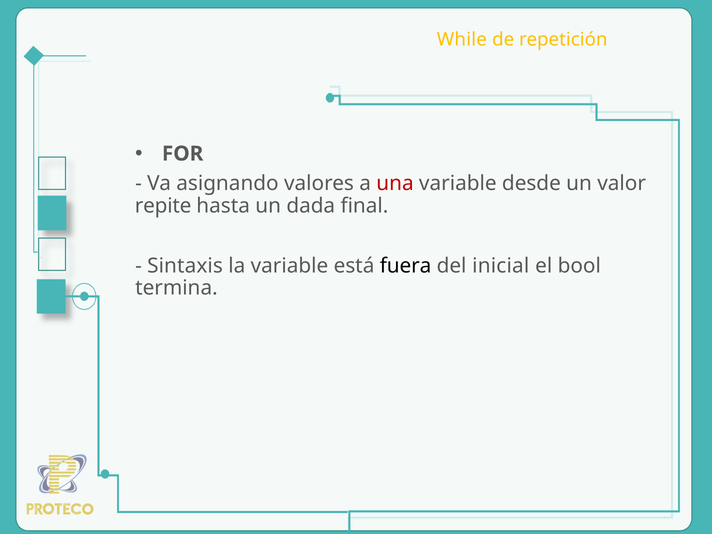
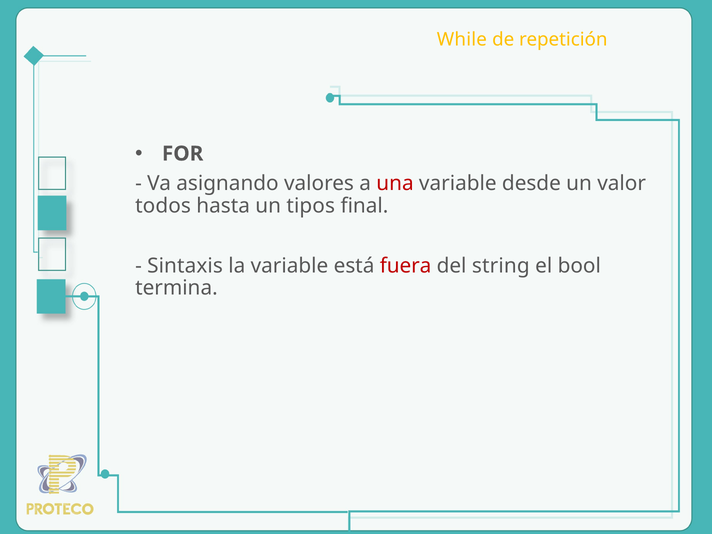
repite: repite -> todos (163, 206)
dada: dada -> tipos (311, 206)
fuera colour: black -> red (406, 266)
inicial: inicial -> string (501, 266)
